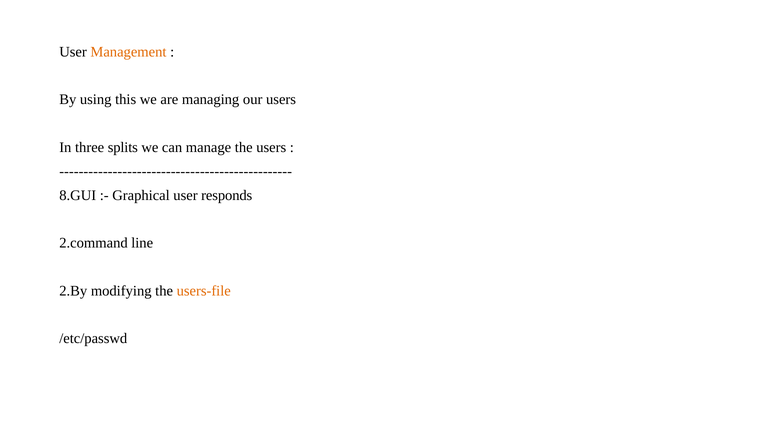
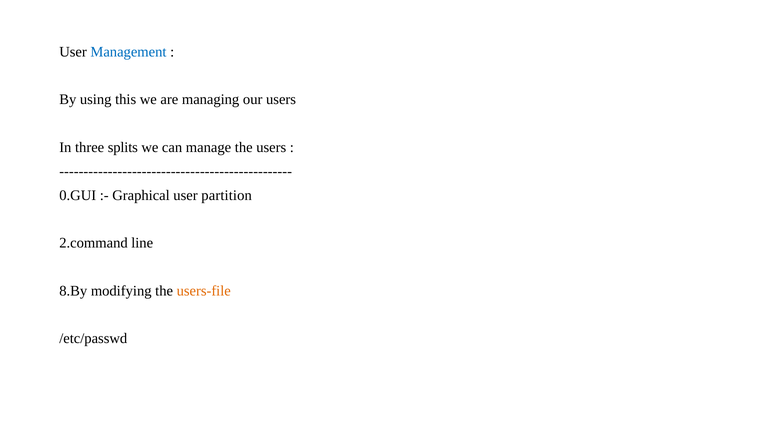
Management colour: orange -> blue (128, 52)
8.GUI: 8.GUI -> 0.GUI (78, 195)
responds: responds -> partition (227, 195)
2.By: 2.By -> 8.By (73, 290)
